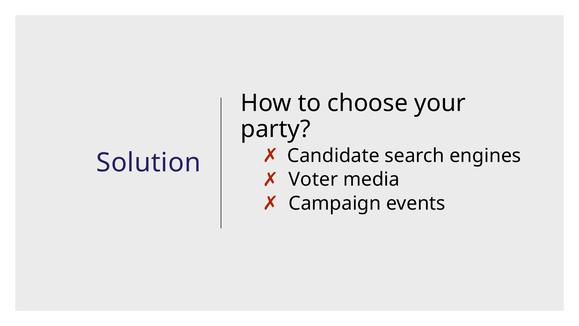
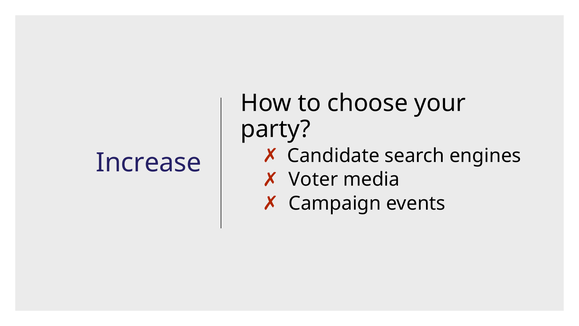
Solution: Solution -> Increase (149, 163)
